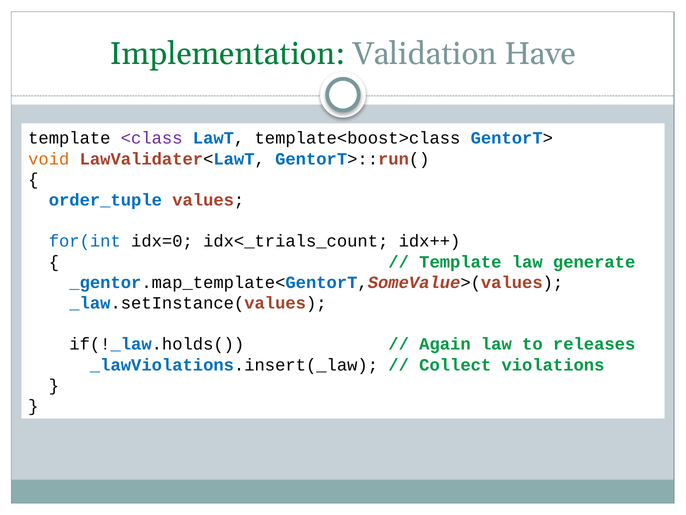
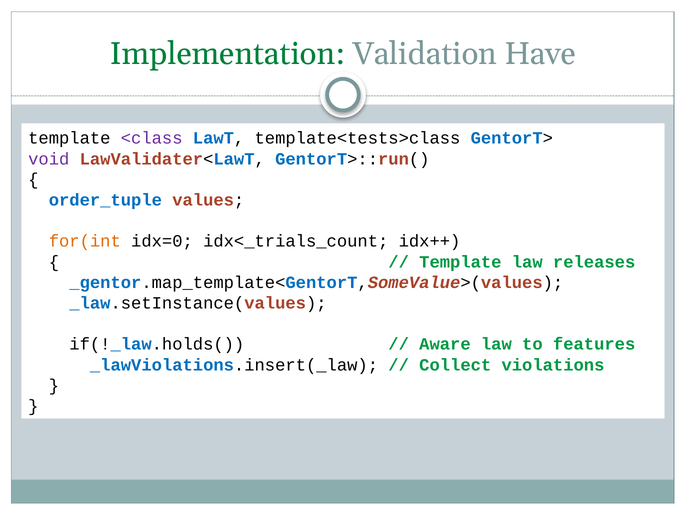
template<boost>class: template<boost>class -> template<tests>class (357, 138)
void colour: orange -> purple (49, 159)
for(int colour: blue -> orange (85, 241)
generate: generate -> releases (594, 262)
Again: Again -> Aware (445, 344)
releases: releases -> features (594, 344)
